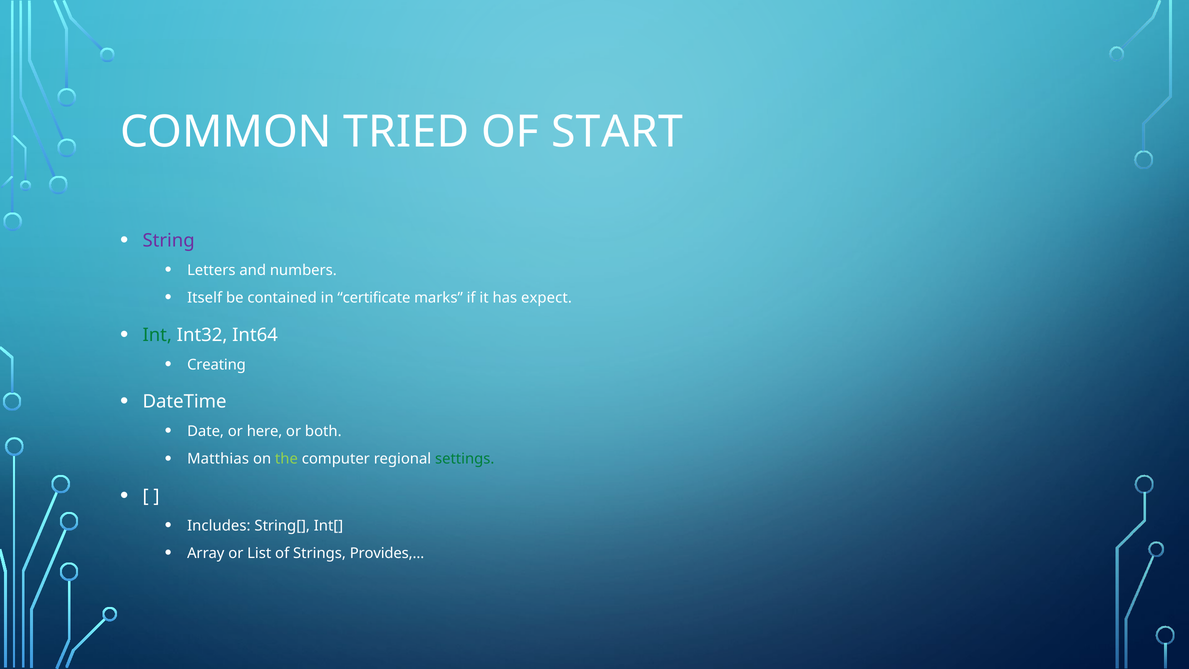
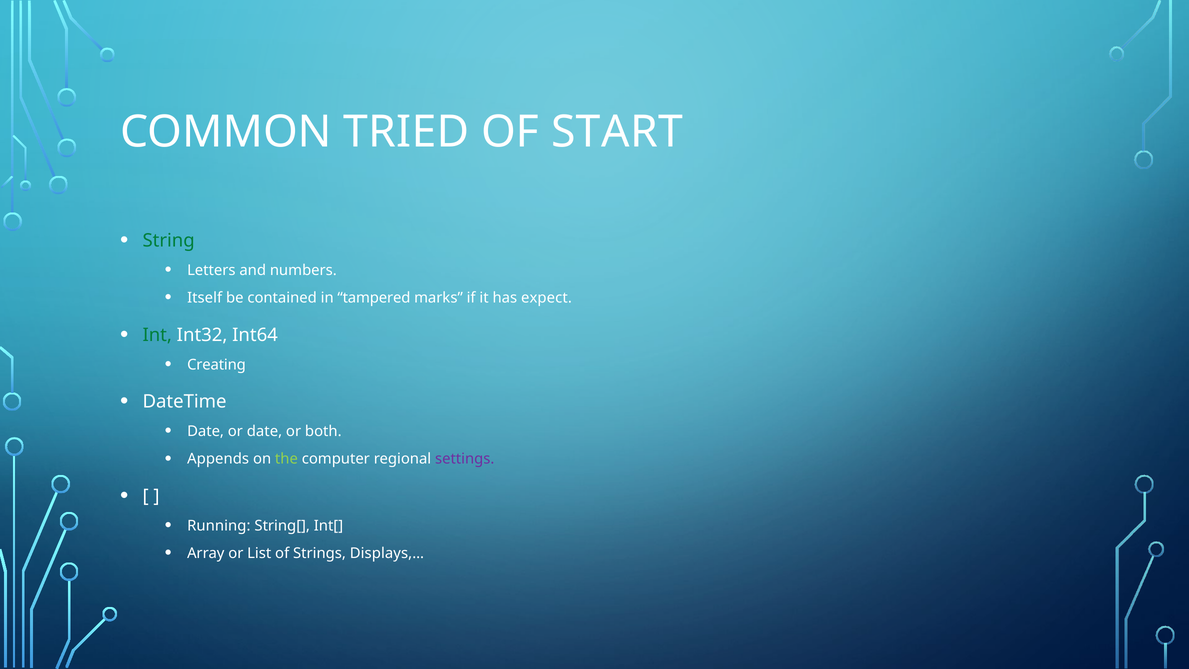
String colour: purple -> green (169, 241)
certificate: certificate -> tampered (374, 298)
or here: here -> date (264, 431)
Matthias: Matthias -> Appends (218, 459)
settings colour: green -> purple (465, 459)
Includes: Includes -> Running (219, 526)
Provides,…: Provides,… -> Displays,… (387, 553)
